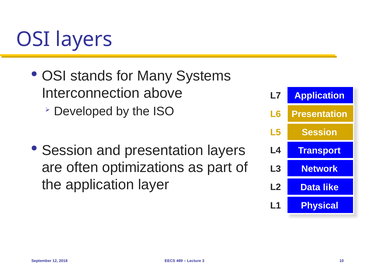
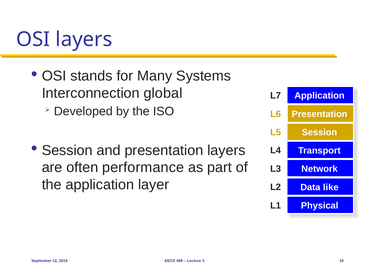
above: above -> global (163, 93)
optimizations: optimizations -> performance (143, 168)
